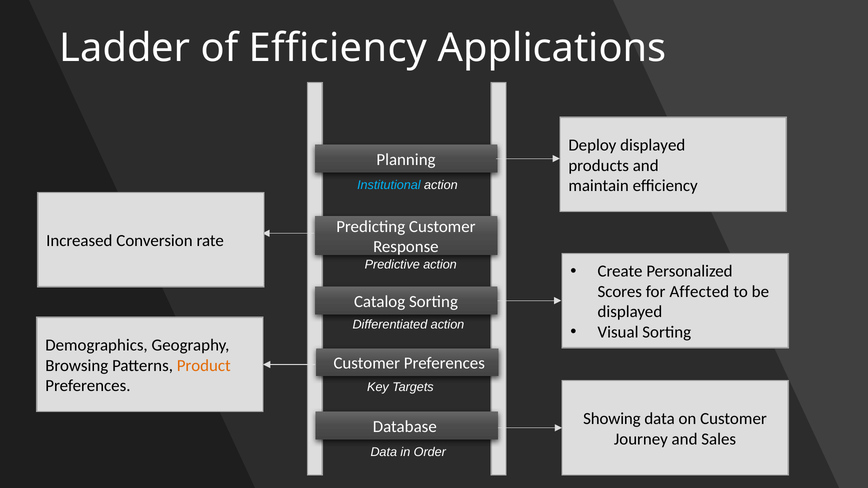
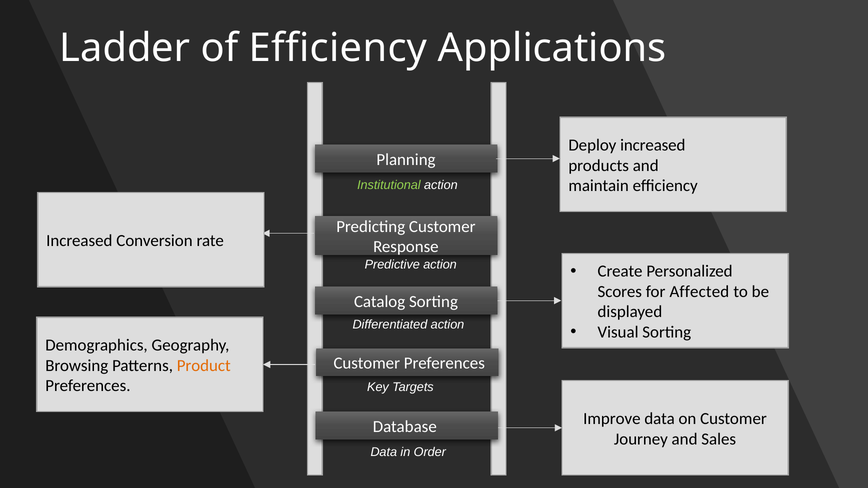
Deploy displayed: displayed -> increased (653, 145)
Institutional colour: light blue -> light green (389, 185)
Showing: Showing -> Improve (612, 419)
